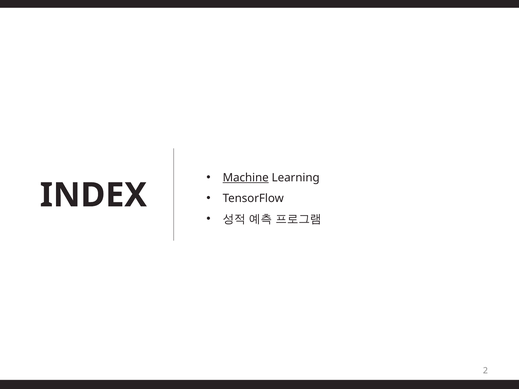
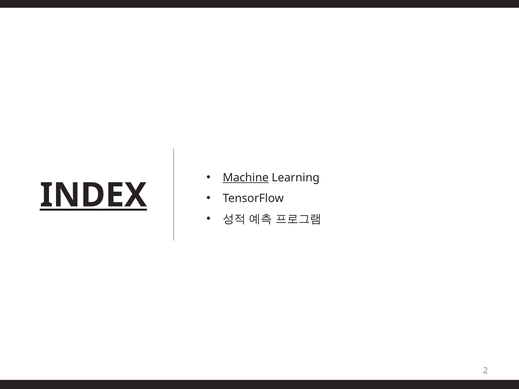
INDEX underline: none -> present (93, 195)
